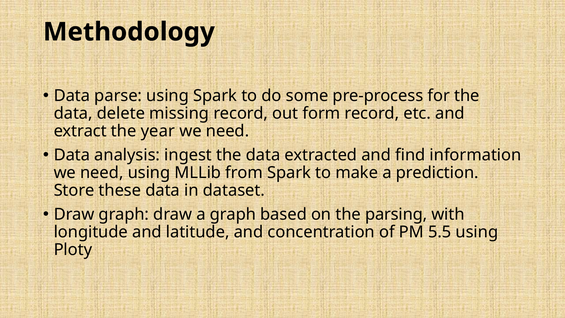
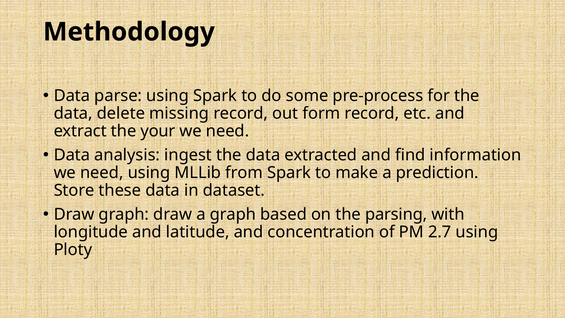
year: year -> your (158, 131)
5.5: 5.5 -> 2.7 (440, 232)
